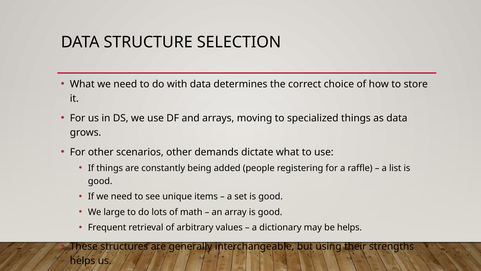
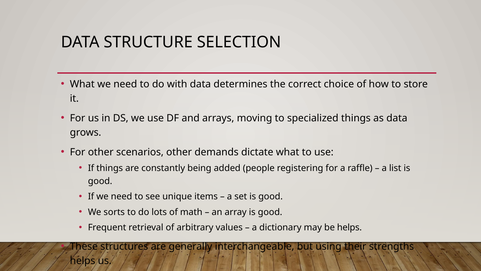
large: large -> sorts (114, 212)
